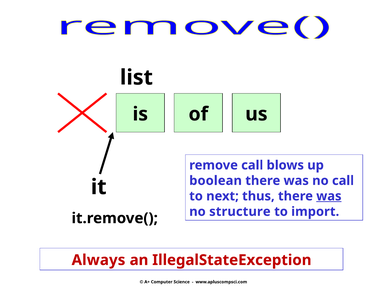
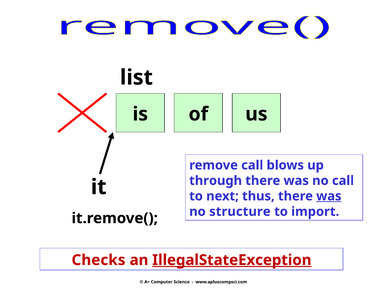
boolean: boolean -> through (216, 181)
Always: Always -> Checks (98, 260)
IllegalStateException underline: none -> present (232, 260)
